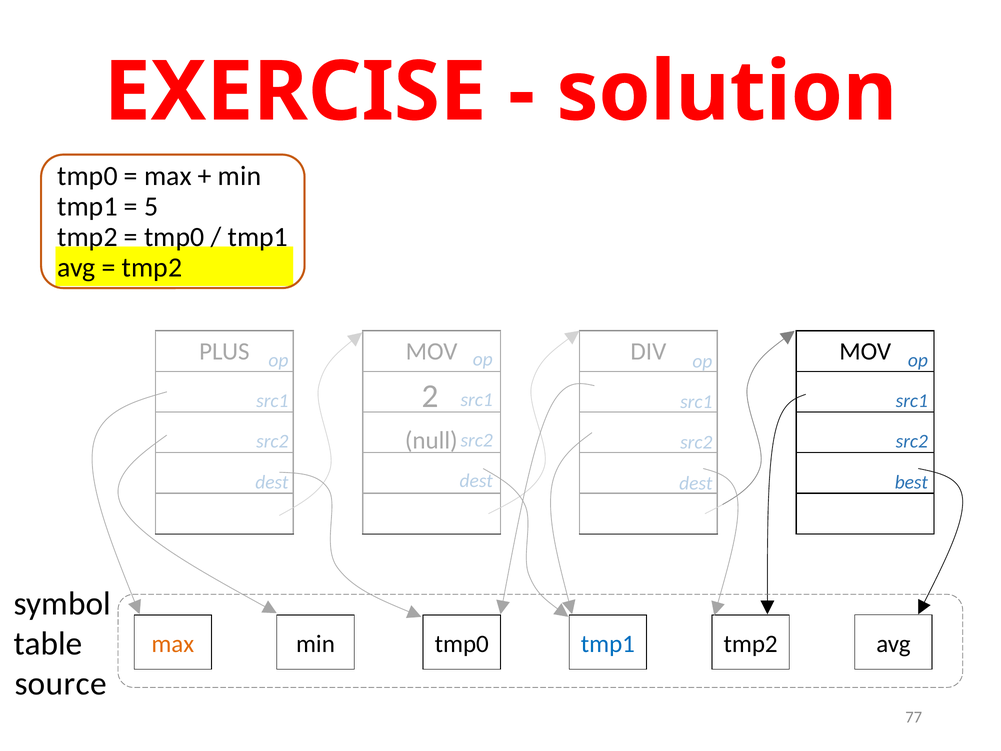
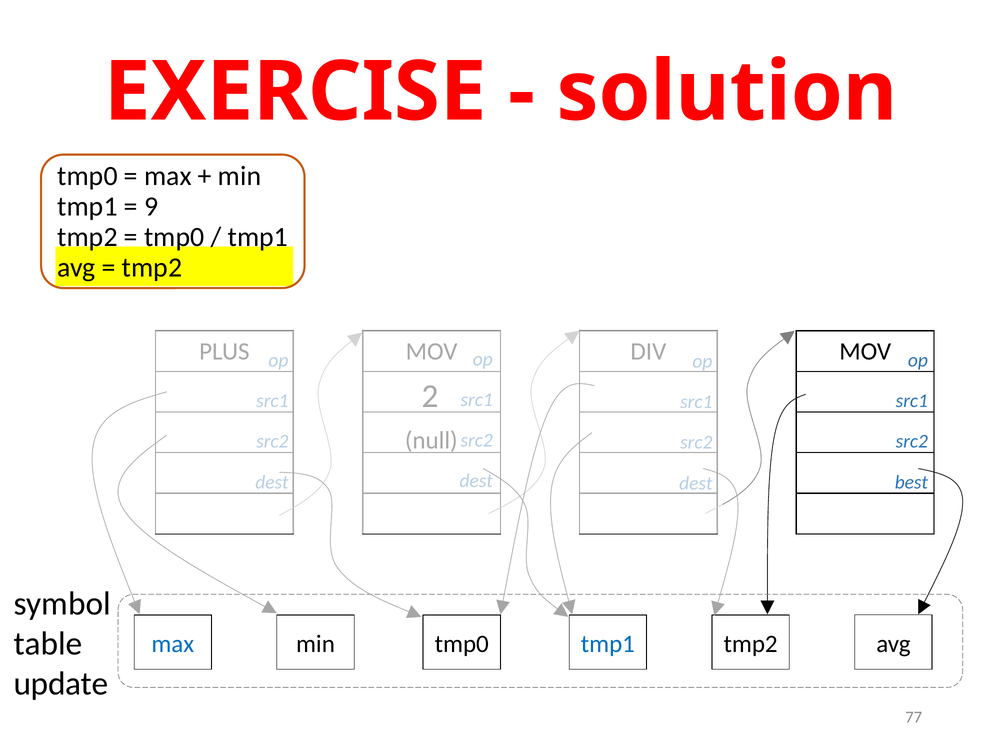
5: 5 -> 9 (151, 207)
max colour: orange -> blue (173, 644)
source: source -> update (61, 683)
